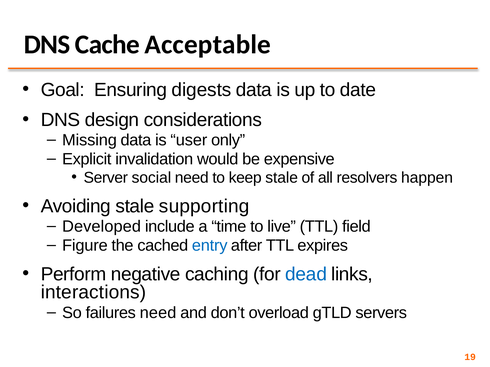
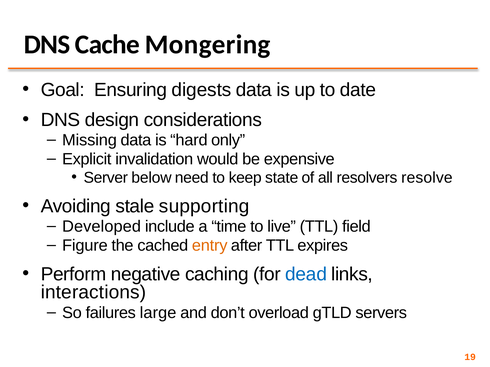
Acceptable: Acceptable -> Mongering (208, 45)
user: user -> hard (189, 140)
social: social -> below (151, 178)
keep stale: stale -> state (282, 178)
happen: happen -> resolve (427, 178)
entry colour: blue -> orange (210, 246)
failures need: need -> large (158, 313)
